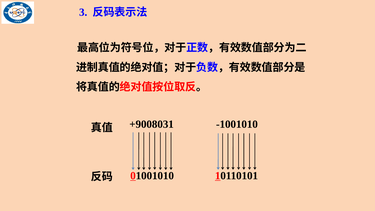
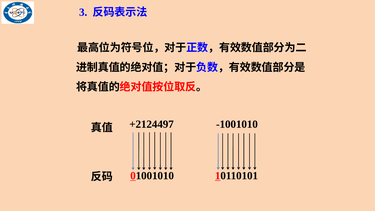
+9008031: +9008031 -> +2124497 (152, 124)
